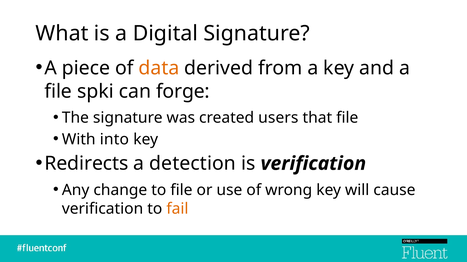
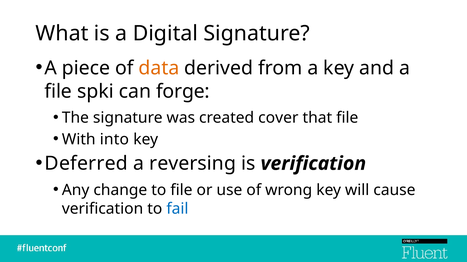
users: users -> cover (278, 118)
Redirects: Redirects -> Deferred (86, 164)
detection: detection -> reversing (193, 164)
fail colour: orange -> blue (177, 209)
